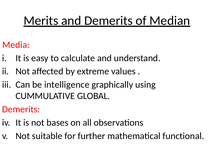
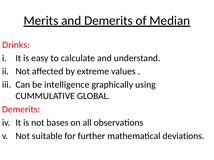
Media: Media -> Drinks (16, 45)
functional: functional -> deviations (183, 136)
